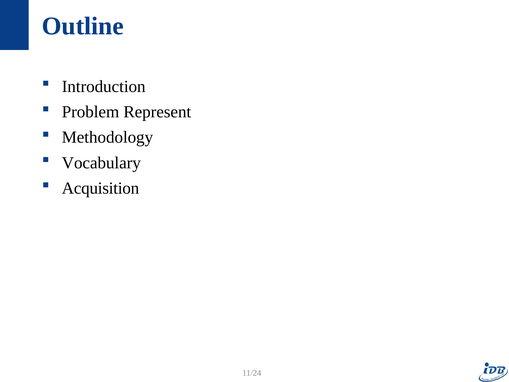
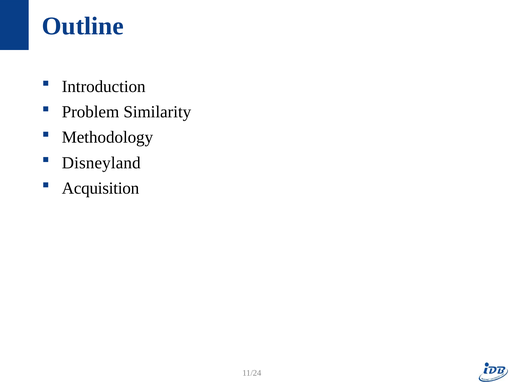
Represent: Represent -> Similarity (157, 112)
Vocabulary: Vocabulary -> Disneyland (101, 163)
